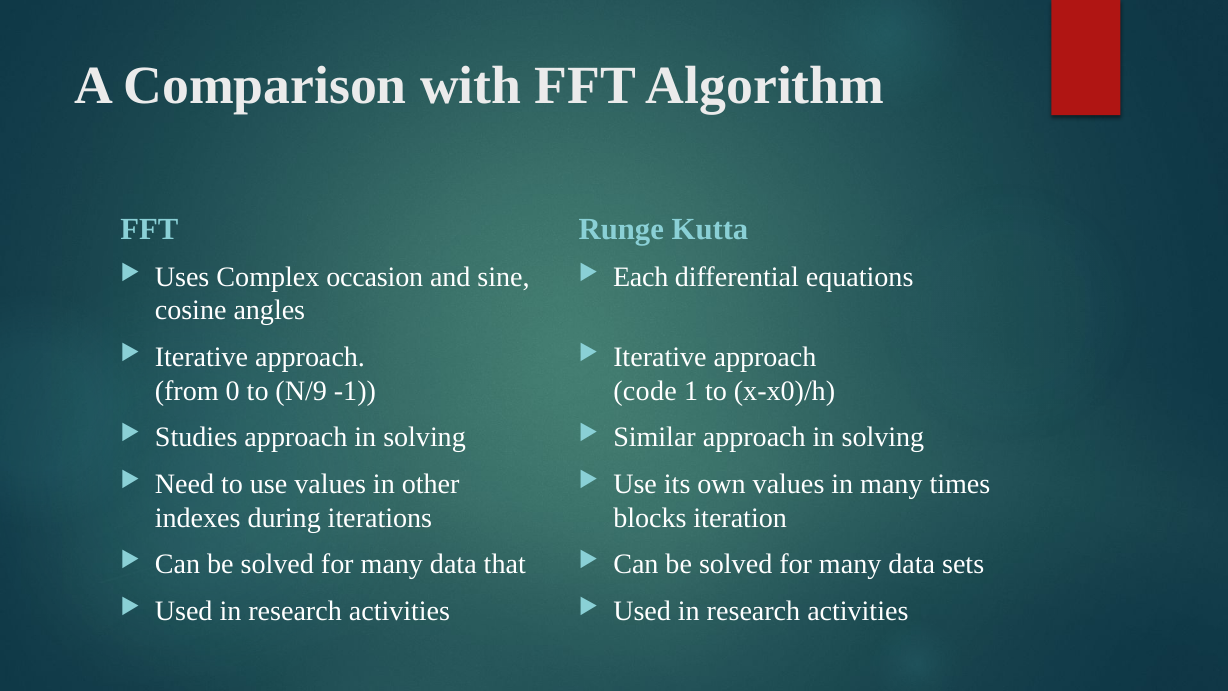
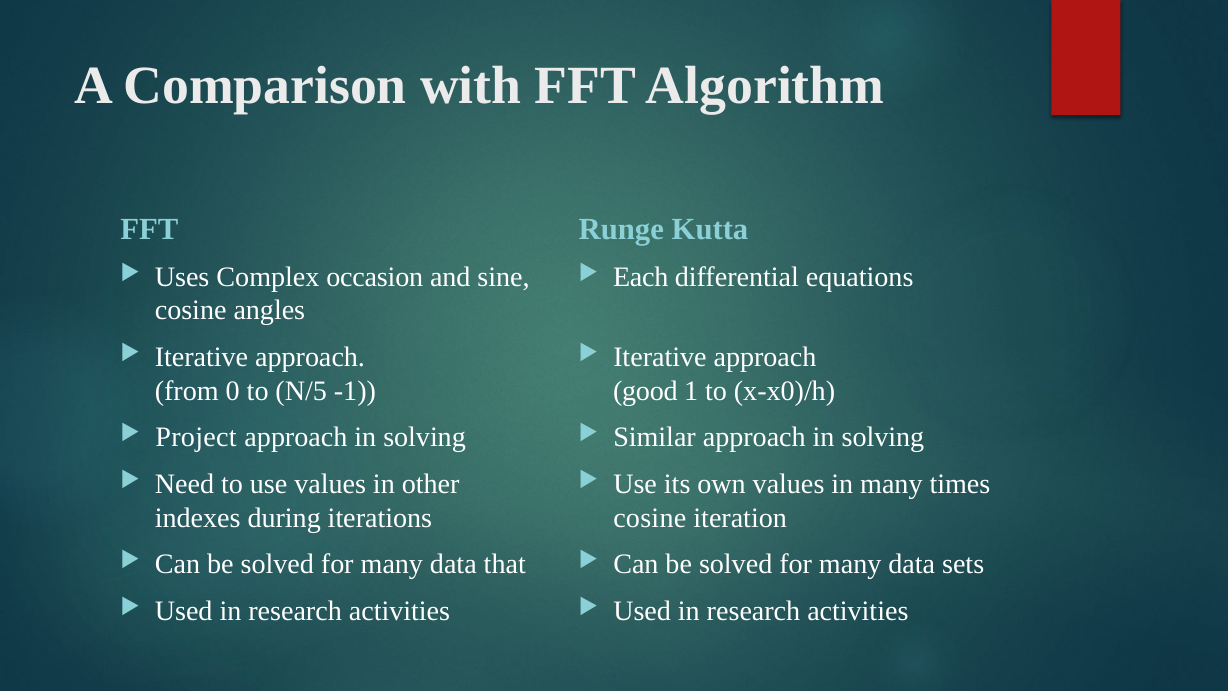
N/9: N/9 -> N/5 (301, 391)
code: code -> good (645, 391)
Studies: Studies -> Project (196, 437)
blocks: blocks -> cosine (650, 518)
